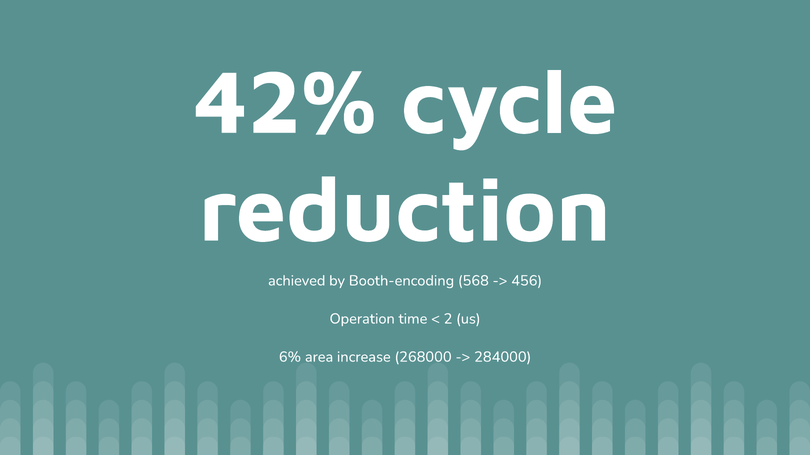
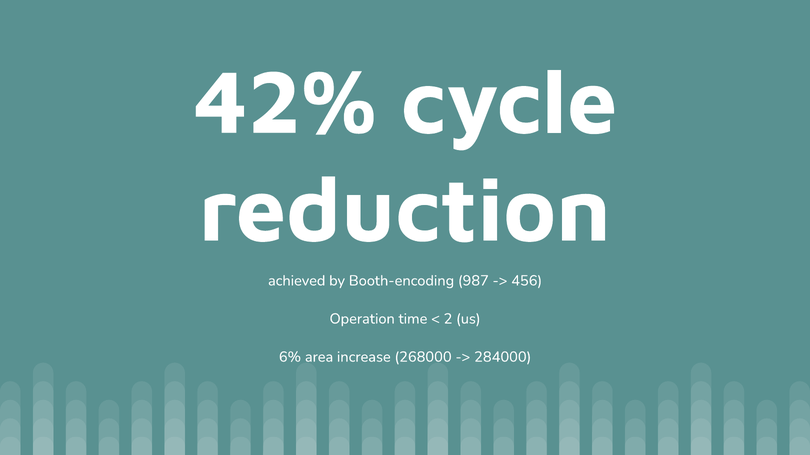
568: 568 -> 987 (473, 281)
